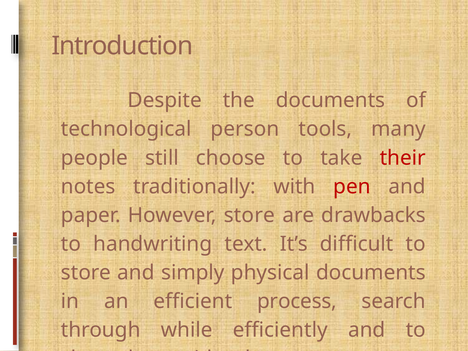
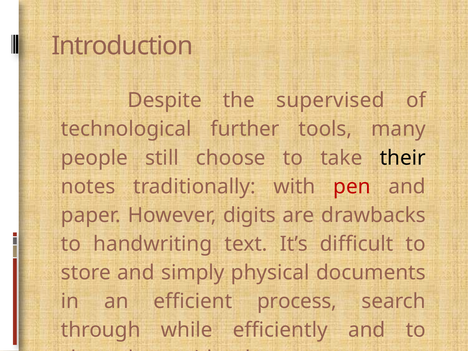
the documents: documents -> supervised (330, 100)
person: person -> further (245, 129)
their colour: red -> black (403, 158)
However store: store -> digits (250, 215)
